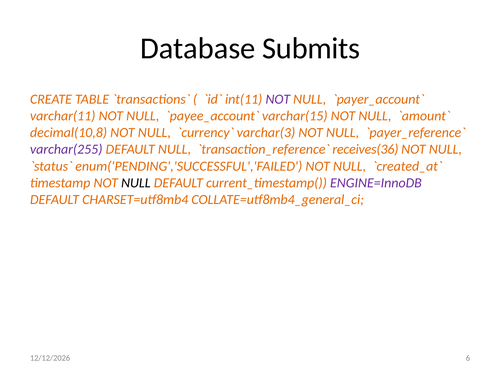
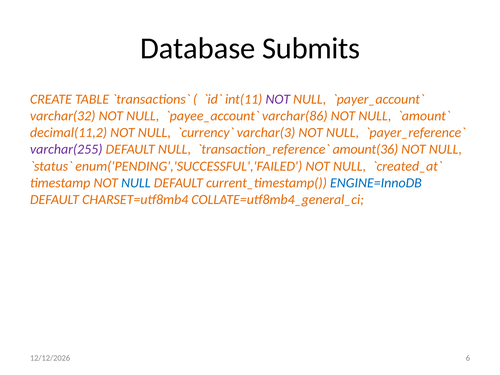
varchar(11: varchar(11 -> varchar(32 (63, 116)
varchar(15: varchar(15 -> varchar(86 (295, 116)
decimal(10,8: decimal(10,8 -> decimal(11,2 (69, 133)
receives(36: receives(36 -> amount(36 (365, 149)
NULL colour: black -> blue (136, 183)
ENGINE=InnoDB colour: purple -> blue (376, 183)
